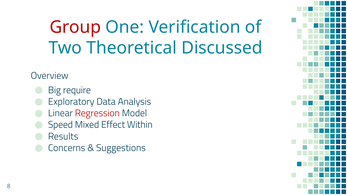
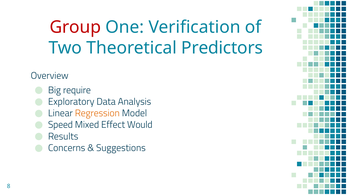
Discussed: Discussed -> Predictors (222, 48)
Regression colour: red -> orange (97, 113)
Within: Within -> Would (140, 125)
